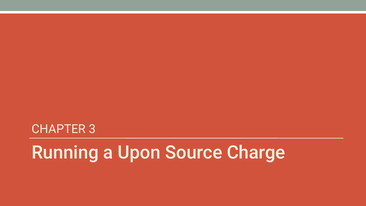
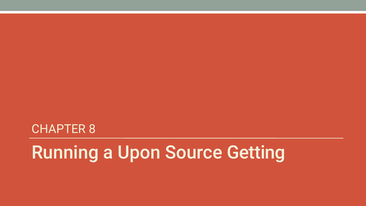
3: 3 -> 8 (92, 129)
Charge: Charge -> Getting (256, 153)
